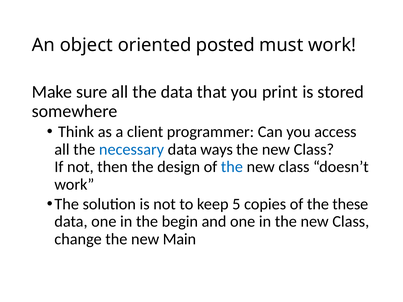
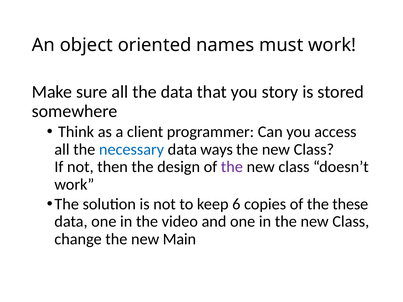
posted: posted -> names (225, 45)
print: print -> story (280, 92)
the colour: blue -> purple (232, 167)
5: 5 -> 6 (236, 204)
begin: begin -> video (180, 222)
